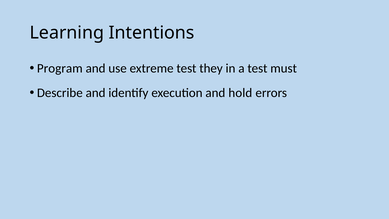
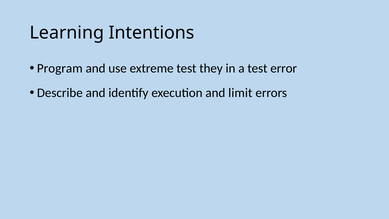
must: must -> error (284, 68)
hold: hold -> limit (240, 93)
